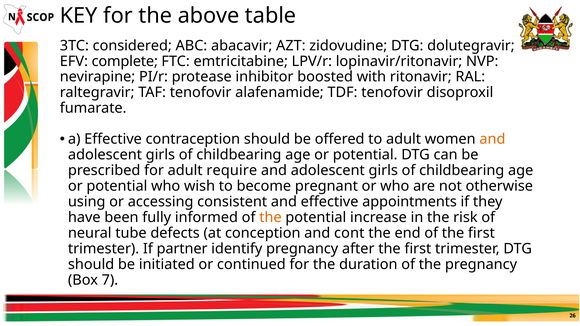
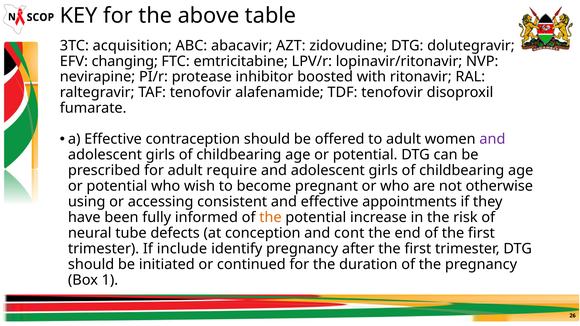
considered: considered -> acquisition (132, 46)
complete: complete -> changing (125, 61)
and colour: orange -> purple (492, 139)
partner: partner -> include (182, 249)
7: 7 -> 1 (110, 280)
